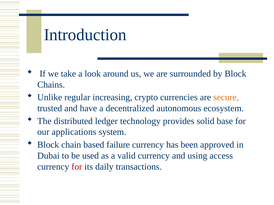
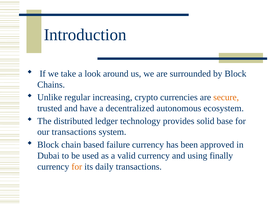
our applications: applications -> transactions (74, 132)
access: access -> finally (221, 156)
for colour: red -> orange (77, 167)
